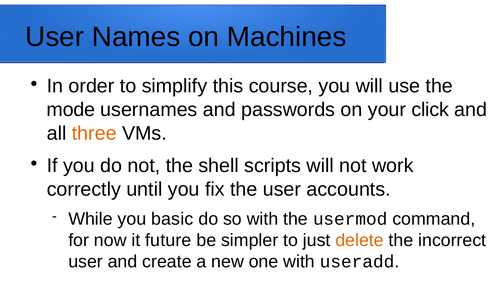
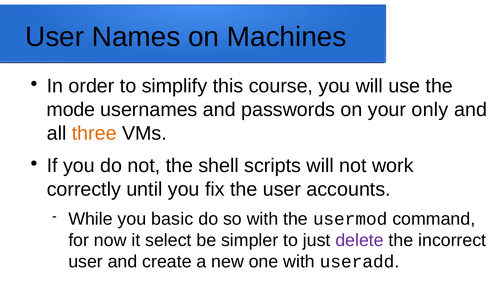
click: click -> only (430, 110)
future: future -> select (168, 241)
delete colour: orange -> purple (360, 241)
